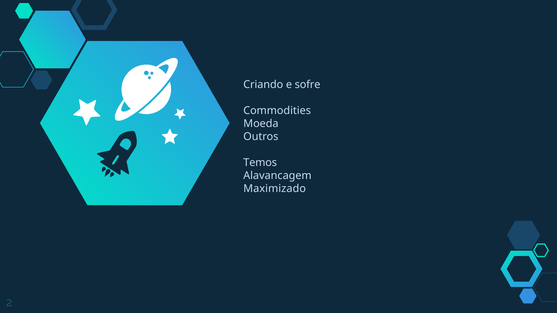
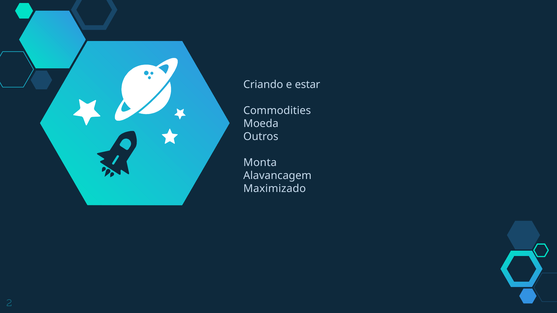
sofre: sofre -> estar (308, 85)
Temos: Temos -> Monta (260, 163)
